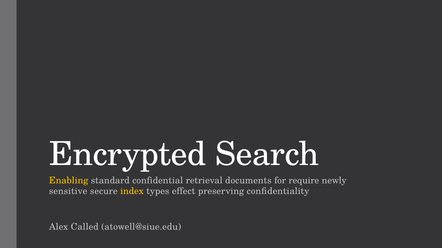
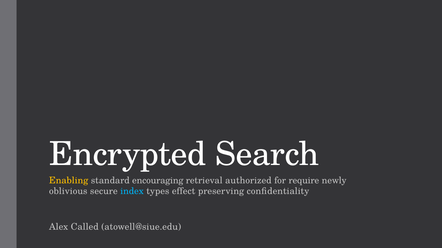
confidential: confidential -> encouraging (158, 181)
documents: documents -> authorized (248, 181)
sensitive: sensitive -> oblivious (68, 192)
index colour: yellow -> light blue (132, 192)
